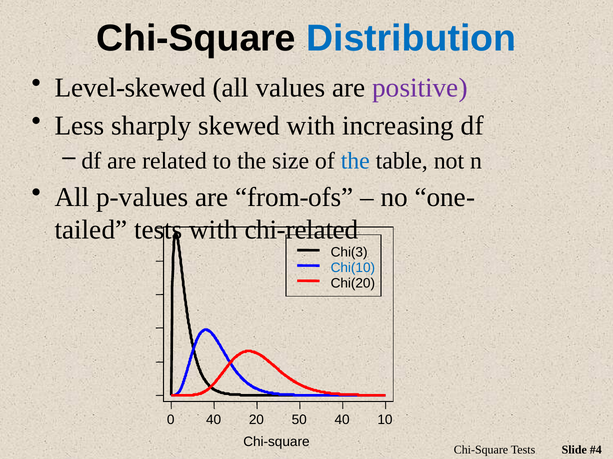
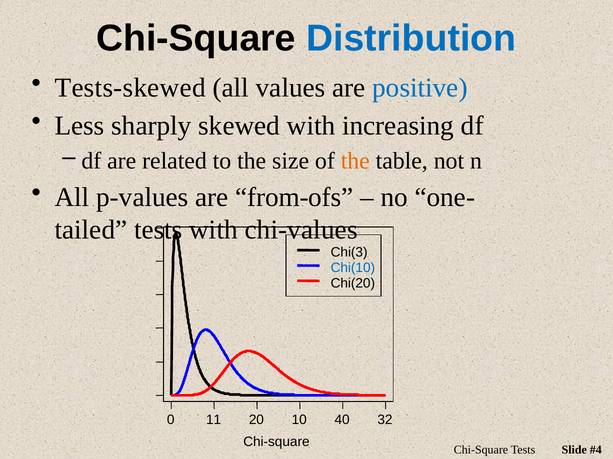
Level-skewed: Level-skewed -> Tests-skewed (130, 88)
positive colour: purple -> blue (420, 88)
the colour: blue -> orange (355, 161)
chi-related: chi-related -> chi-values (301, 230)
0 40: 40 -> 11 (214, 420)
50: 50 -> 10 (299, 420)
10: 10 -> 32 (385, 420)
